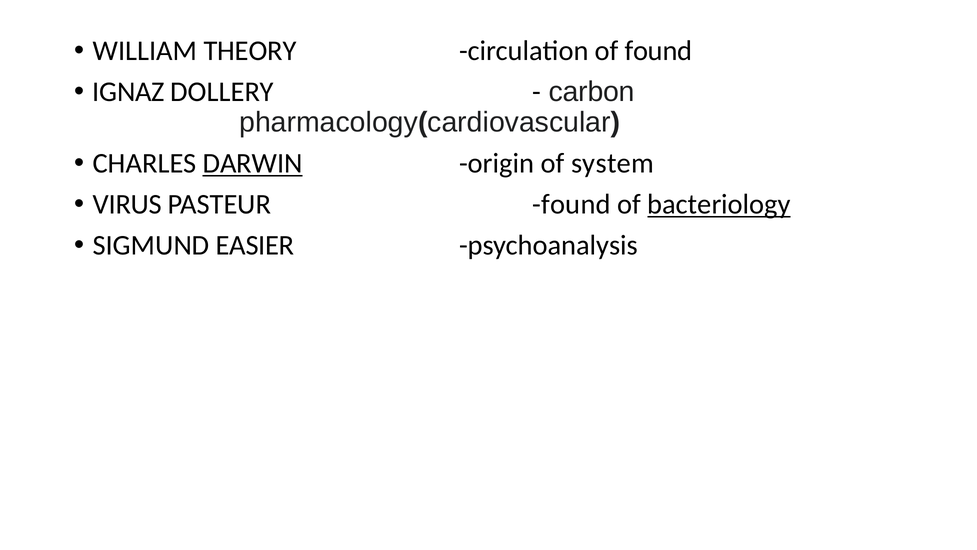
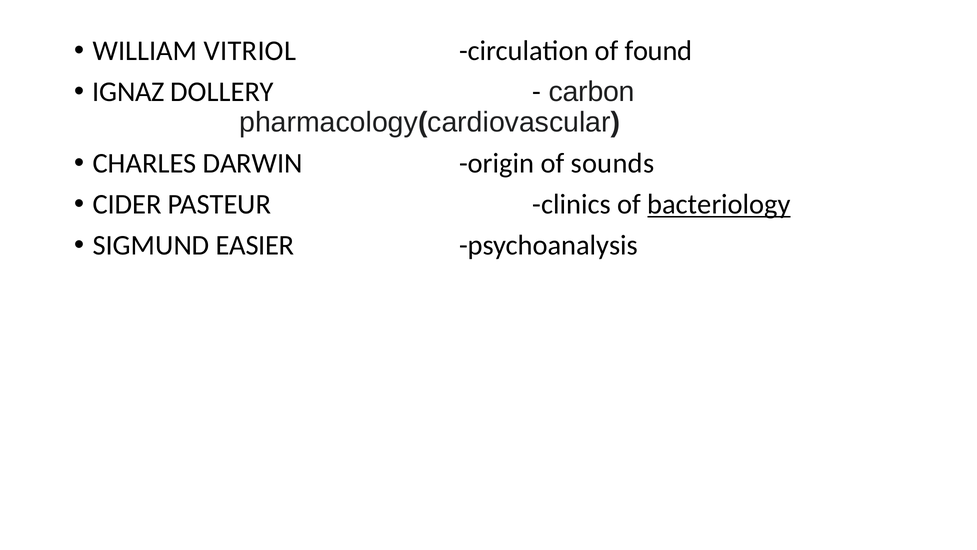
THEORY: THEORY -> VITRIOL (250, 51)
DARWIN underline: present -> none (253, 163)
system: system -> sounds (613, 163)
VIRUS: VIRUS -> CIDER (127, 204)
PASTEUR found: found -> clinics (572, 204)
